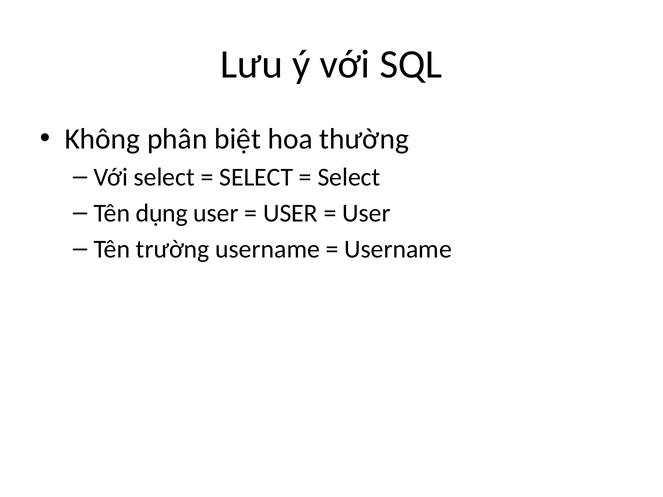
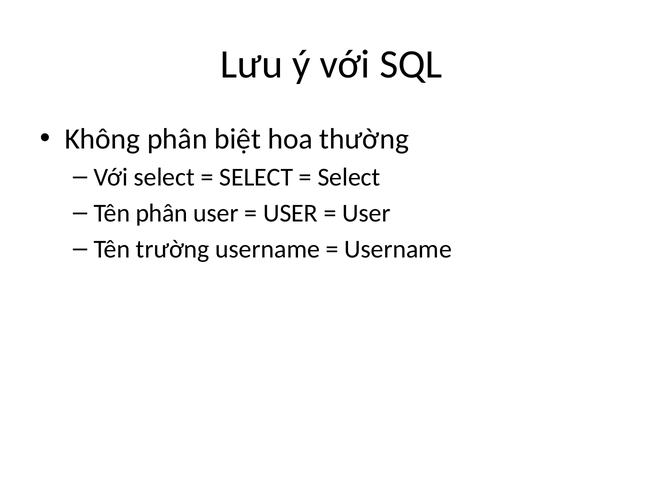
Tên dụng: dụng -> phân (162, 213)
